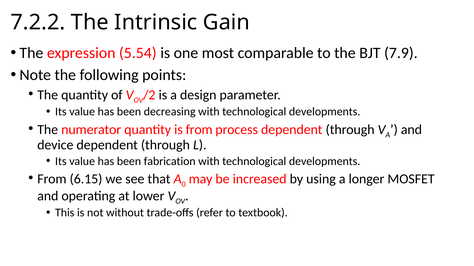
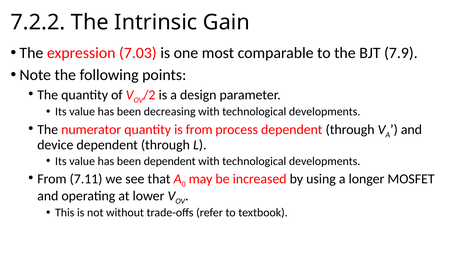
5.54: 5.54 -> 7.03 (138, 53)
been fabrication: fabrication -> dependent (170, 162)
6.15: 6.15 -> 7.11 (86, 179)
